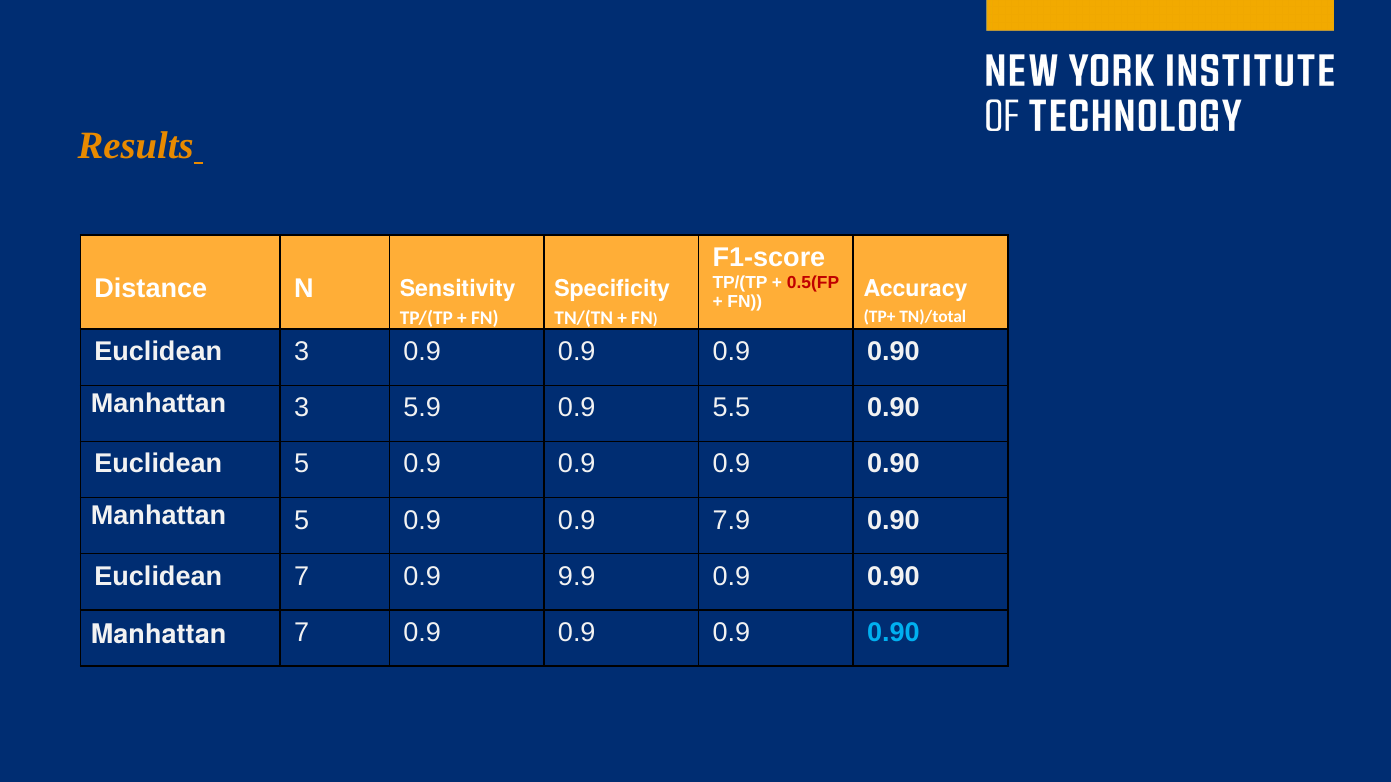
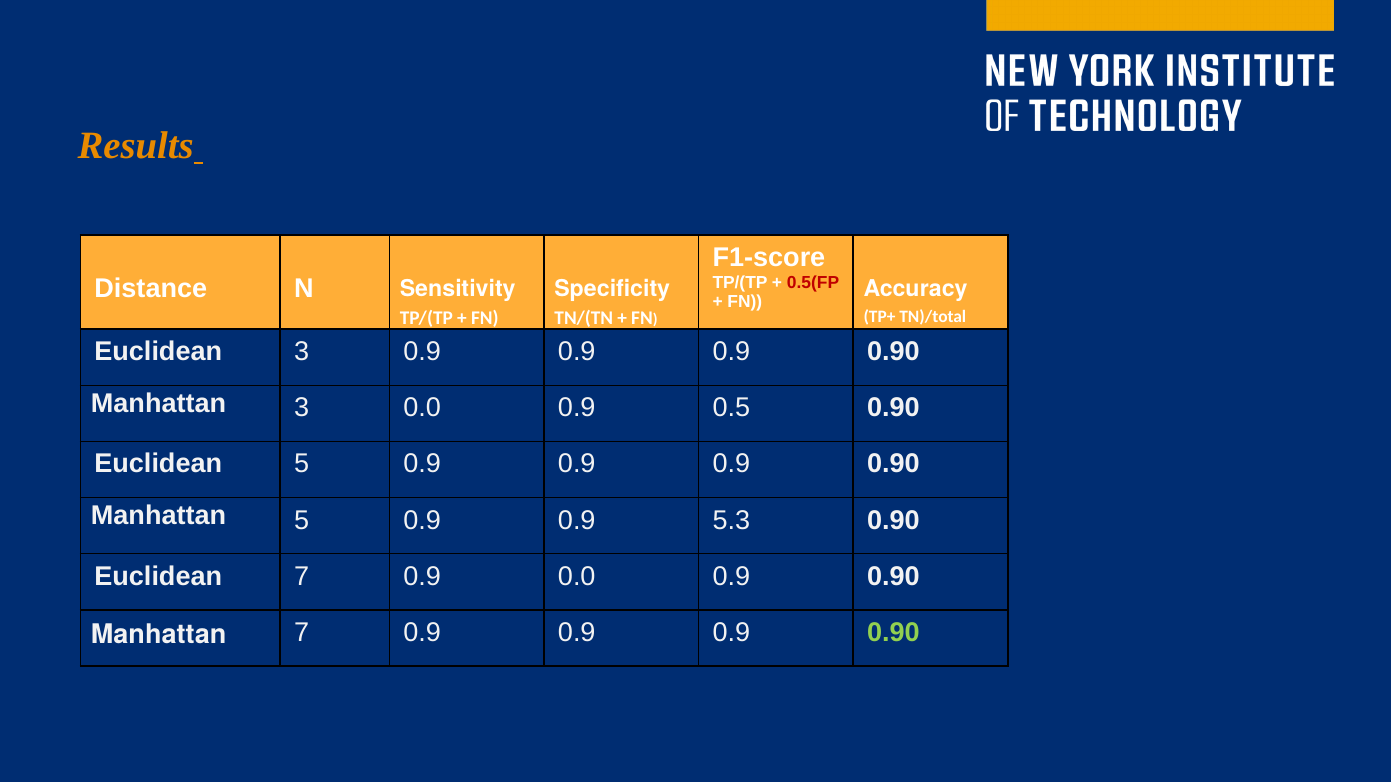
3 5.9: 5.9 -> 0.0 (422, 408)
5.5: 5.5 -> 0.5 (731, 408)
7.9: 7.9 -> 5.3 (731, 520)
0.9 9.9: 9.9 -> 0.0 (577, 577)
0.90 colour: light blue -> light green (893, 633)
